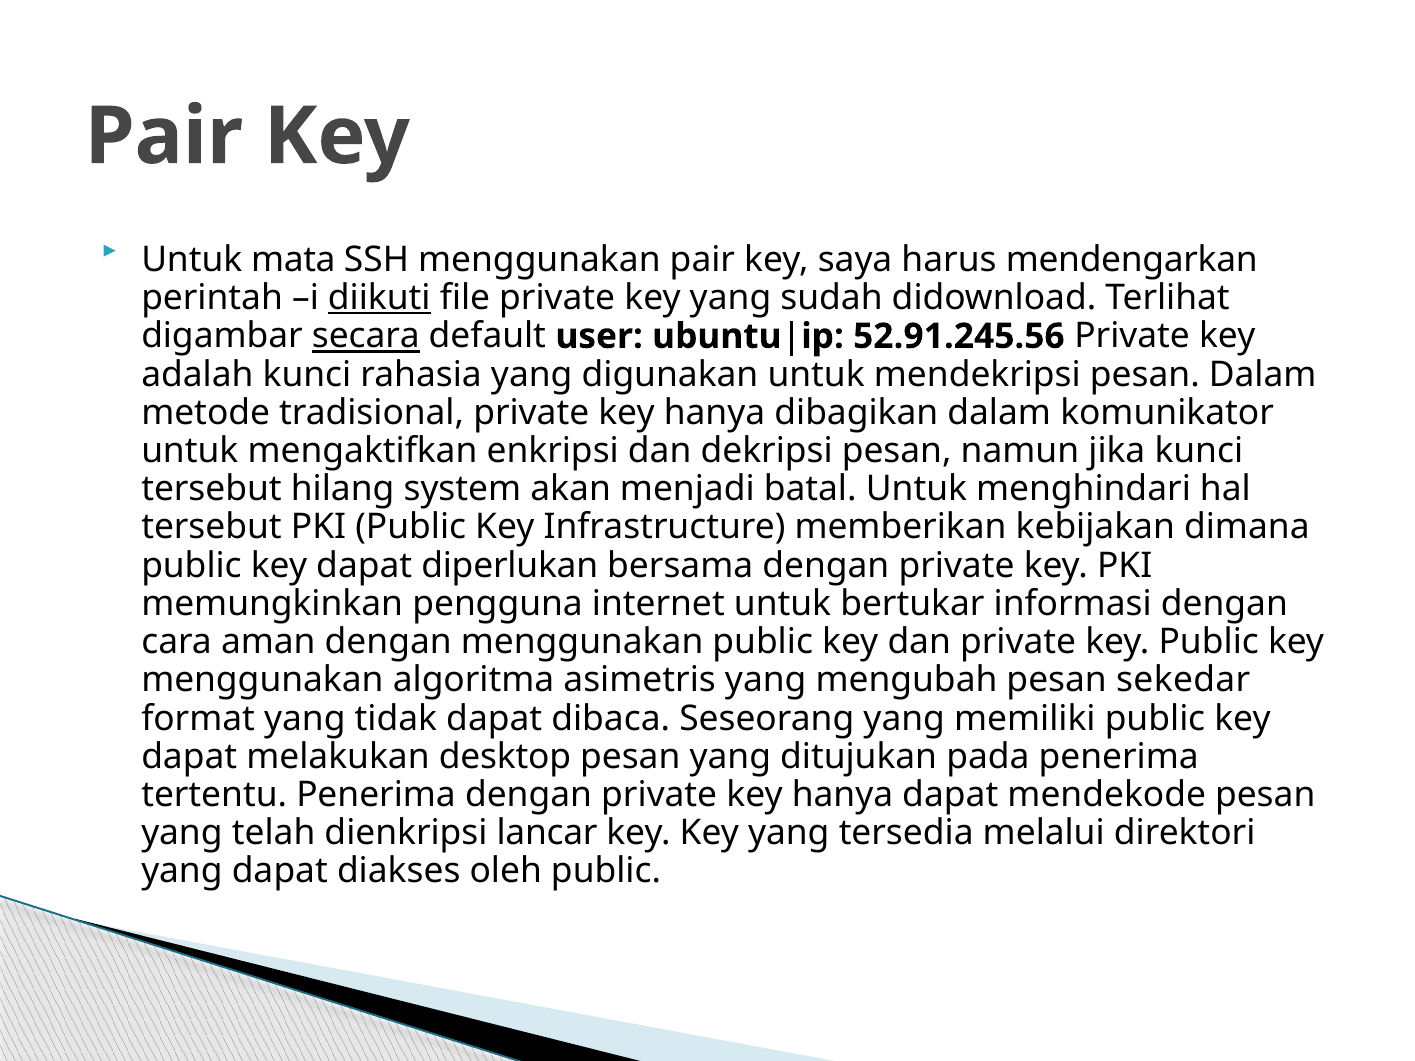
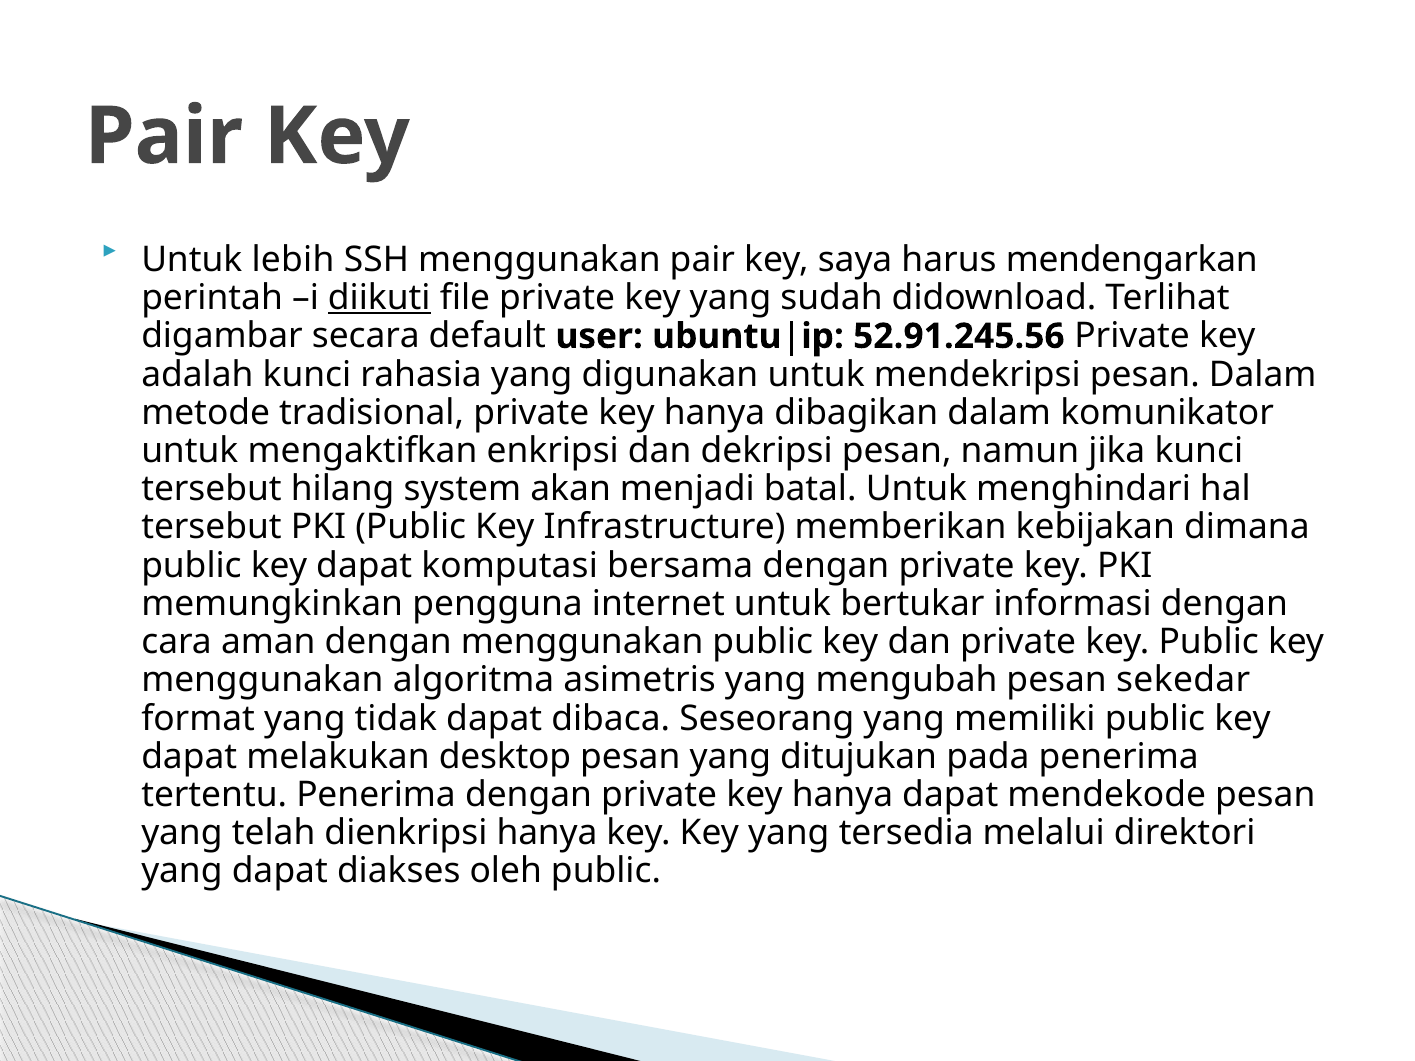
mata: mata -> lebih (293, 260)
secara underline: present -> none (366, 336)
diperlukan: diperlukan -> komputasi (510, 566)
dienkripsi lancar: lancar -> hanya (547, 833)
